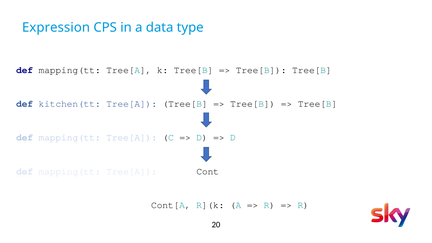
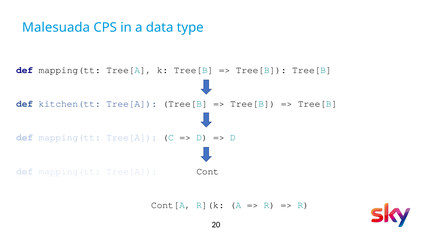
Expression: Expression -> Malesuada (56, 27)
